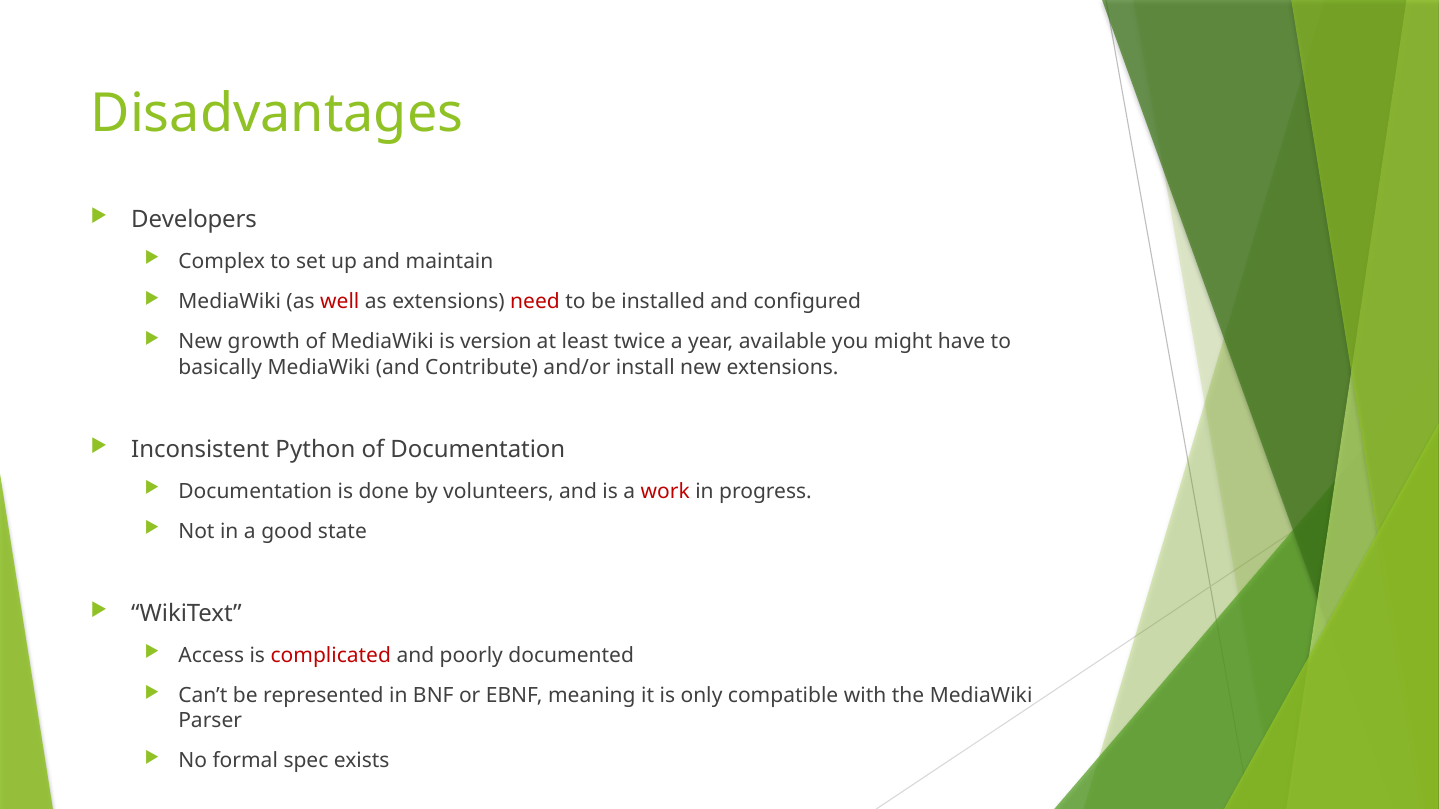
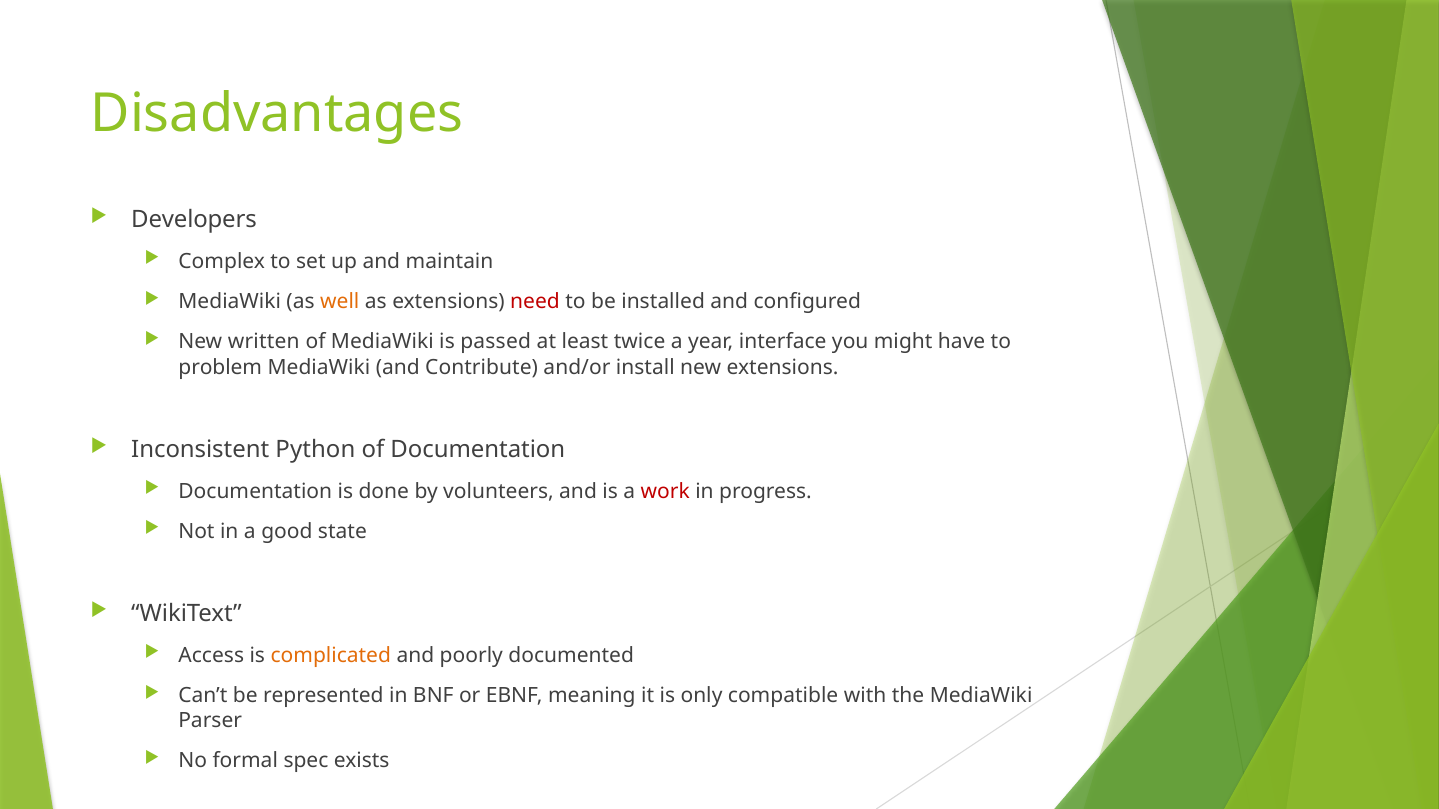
well colour: red -> orange (340, 302)
growth: growth -> written (264, 342)
version: version -> passed (496, 342)
available: available -> interface (783, 342)
basically: basically -> problem (220, 367)
complicated colour: red -> orange (331, 656)
